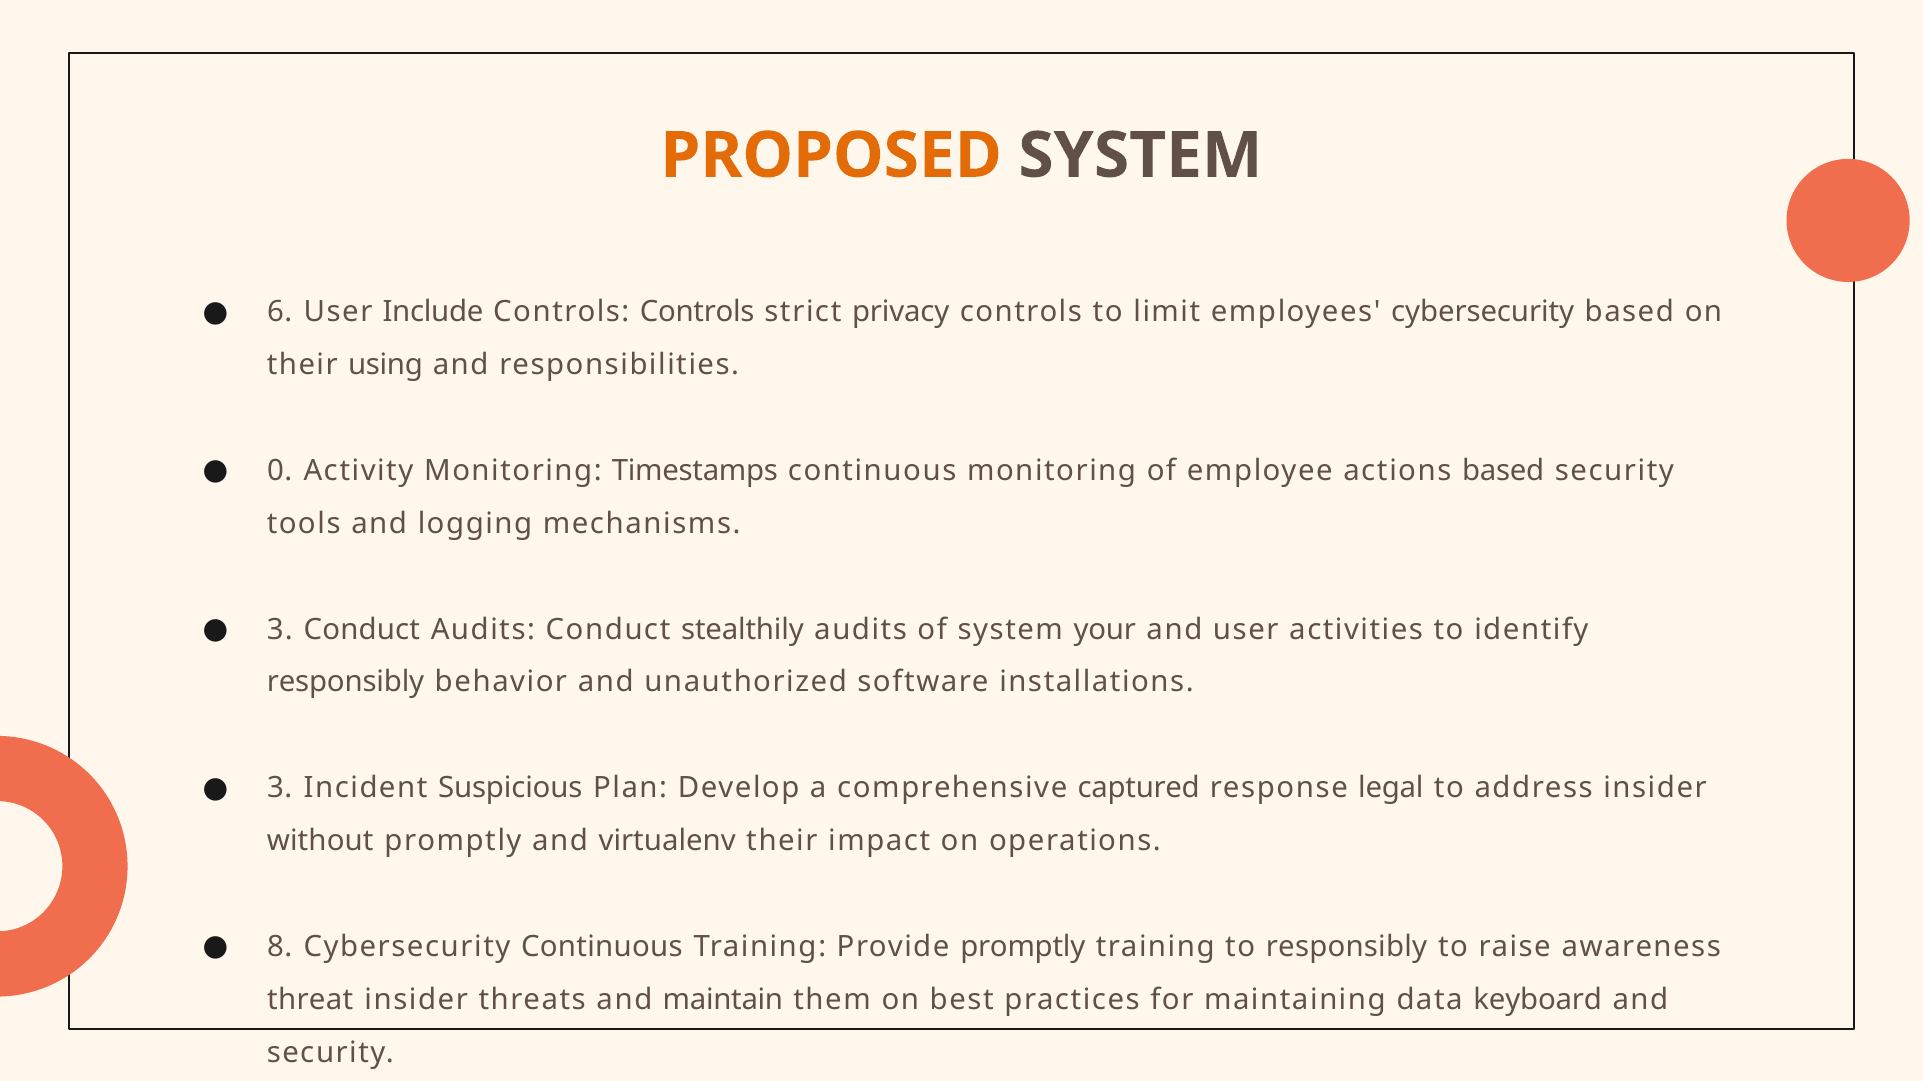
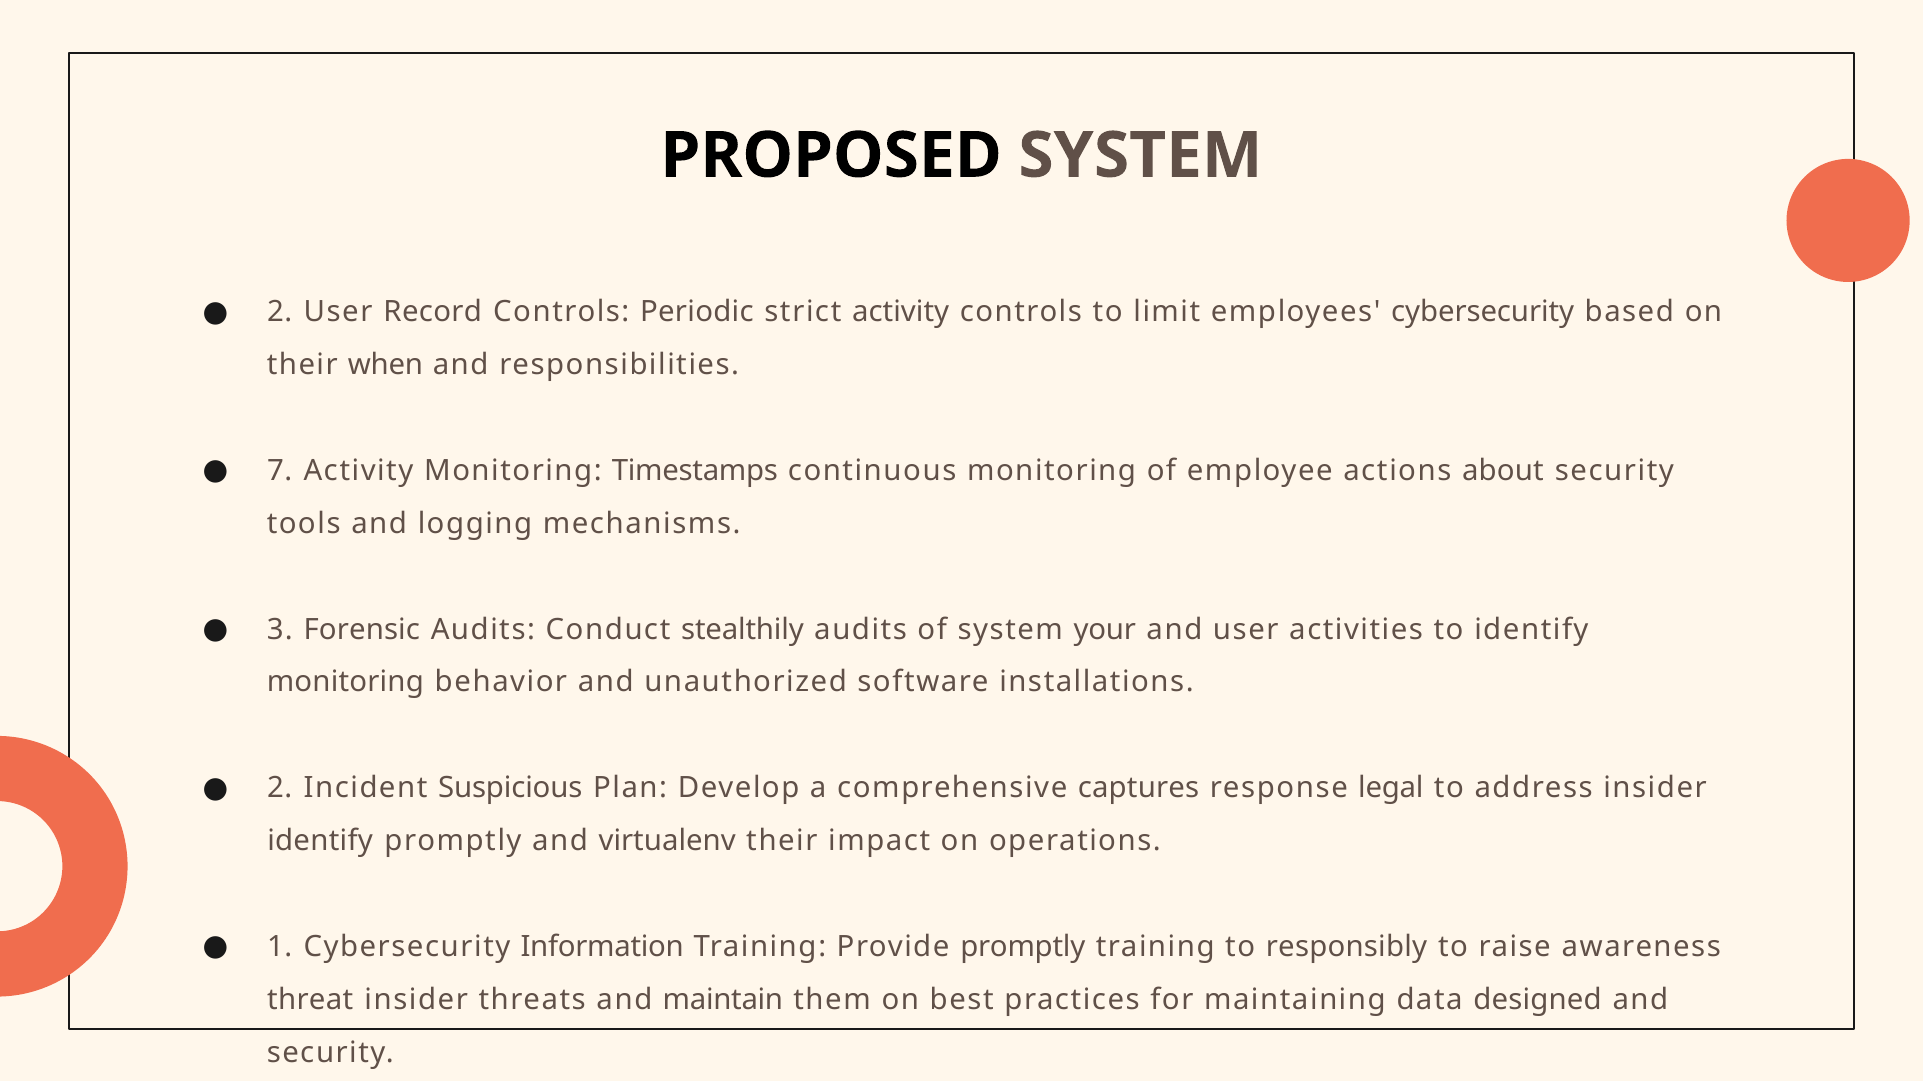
PROPOSED colour: orange -> black (831, 156)
6: 6 -> 2 (280, 312)
Include: Include -> Record (433, 312)
Controls Controls: Controls -> Periodic (697, 312)
strict privacy: privacy -> activity (901, 312)
using: using -> when (385, 365)
0: 0 -> 7 (280, 471)
actions based: based -> about (1503, 471)
3 Conduct: Conduct -> Forensic (362, 630)
responsibly: responsibly -> monitoring (345, 683)
3: 3 -> 2 (280, 789)
captured: captured -> captures (1139, 789)
without: without -> identify (320, 841)
8: 8 -> 1 (280, 947)
Cybersecurity Continuous: Continuous -> Information (602, 947)
keyboard: keyboard -> designed (1538, 1000)
